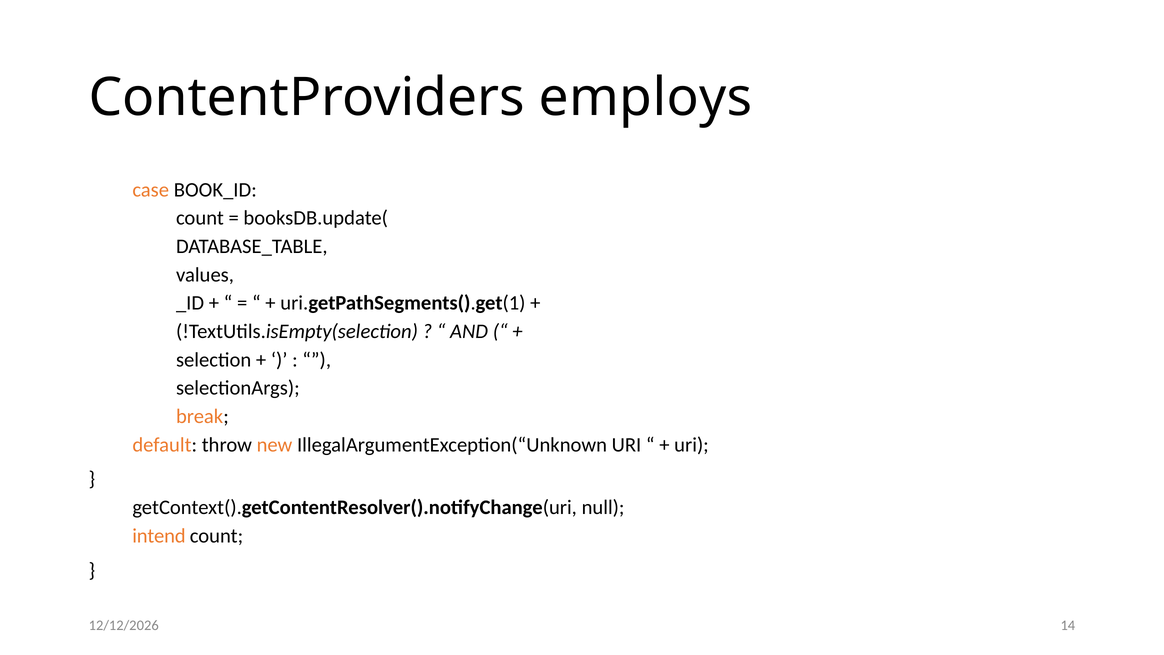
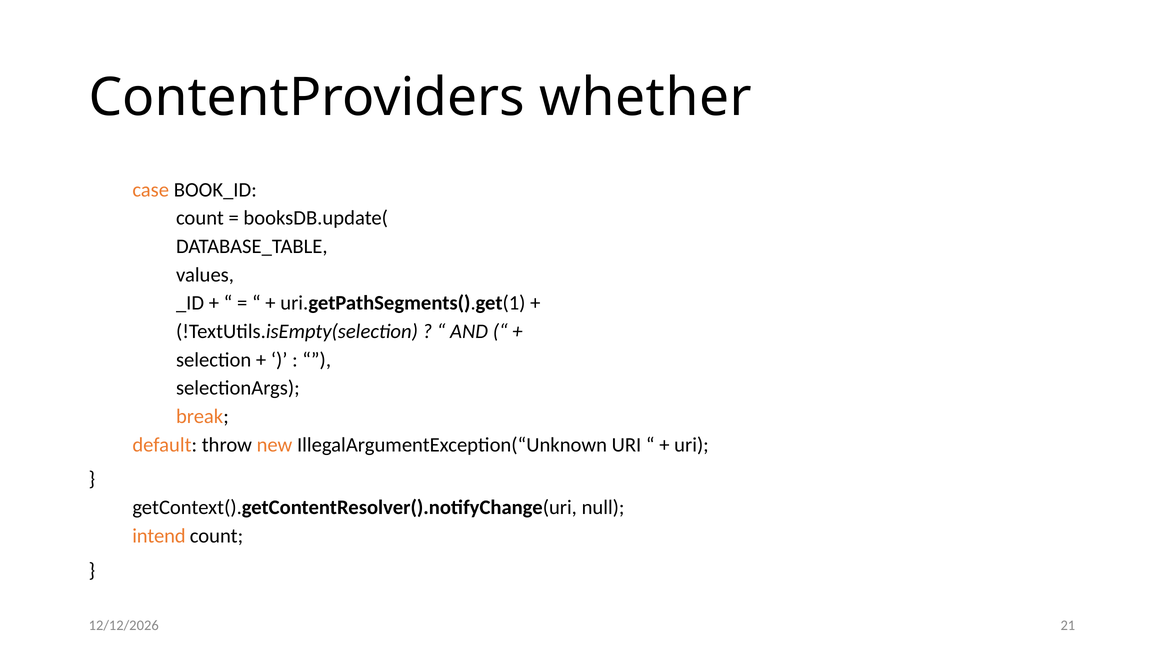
employs: employs -> whether (645, 98)
14: 14 -> 21 (1068, 625)
